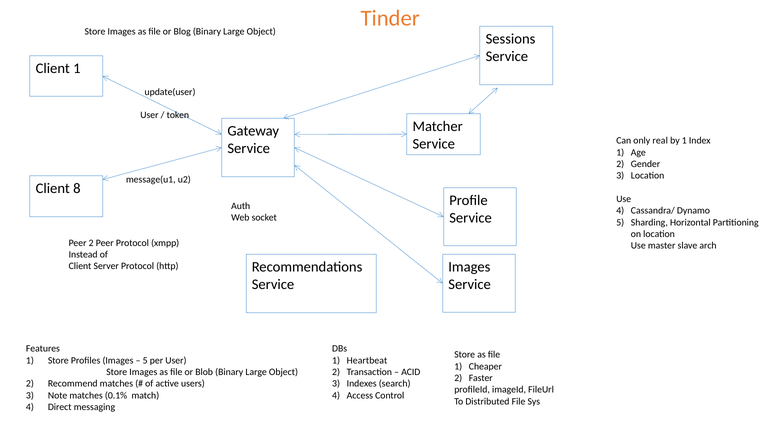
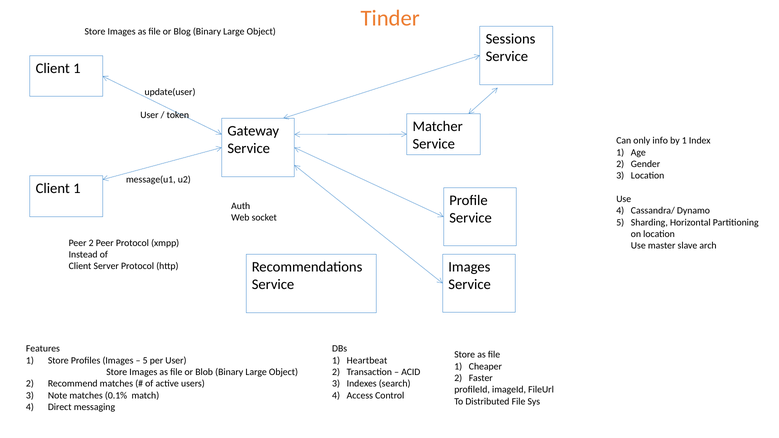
real: real -> info (660, 141)
8: 8 -> 1 (77, 189)
